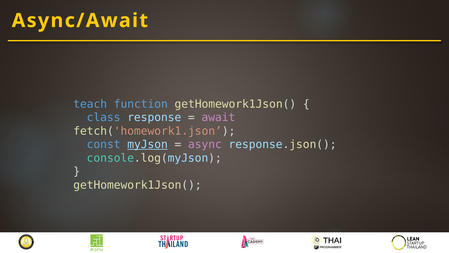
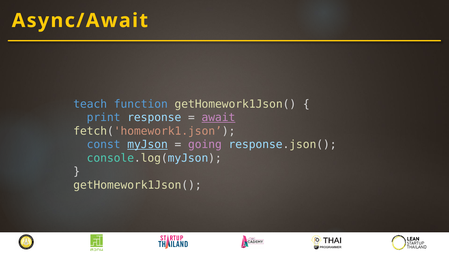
class: class -> print (104, 117)
await underline: none -> present (218, 117)
async: async -> going (205, 144)
